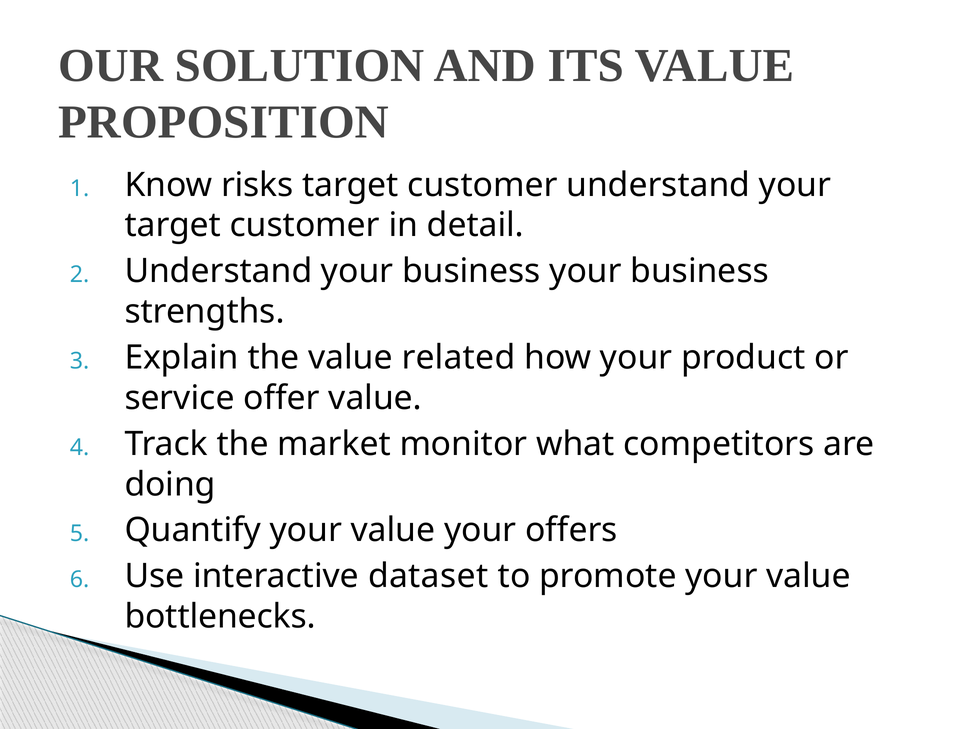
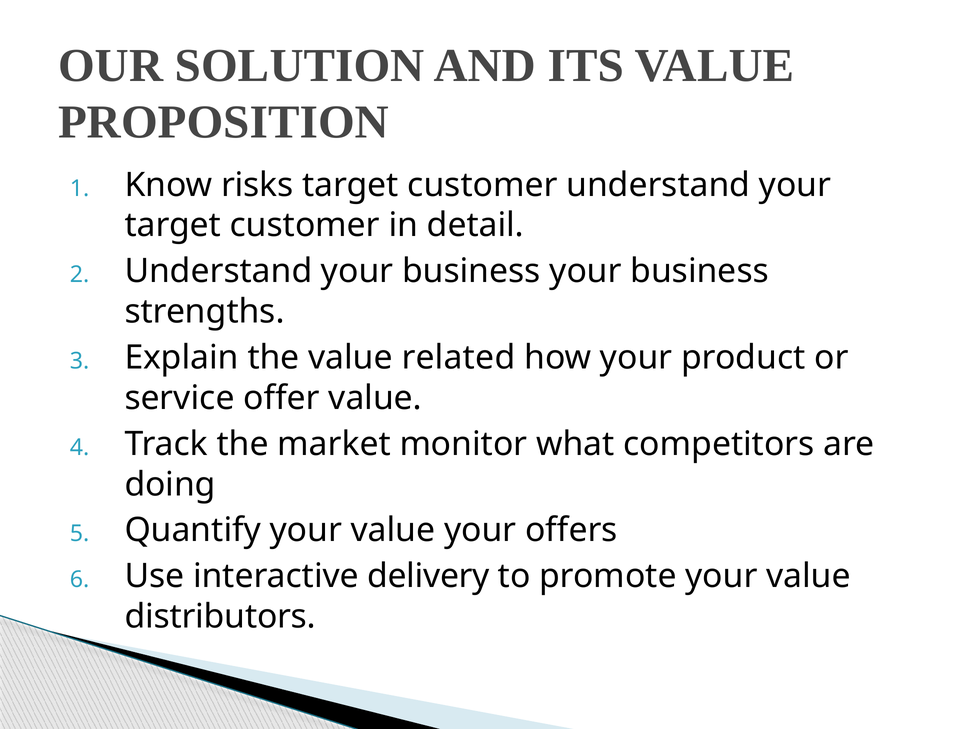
dataset: dataset -> delivery (428, 576)
bottlenecks: bottlenecks -> distributors (220, 617)
